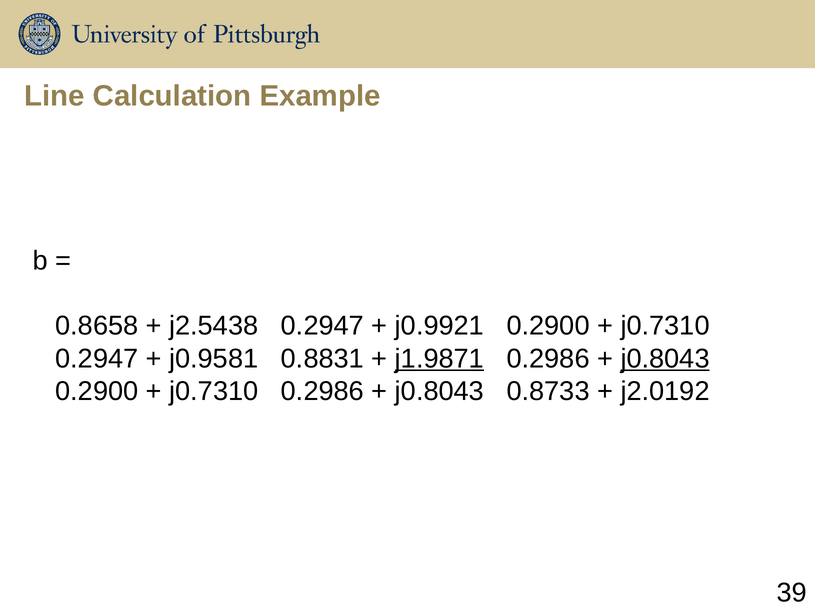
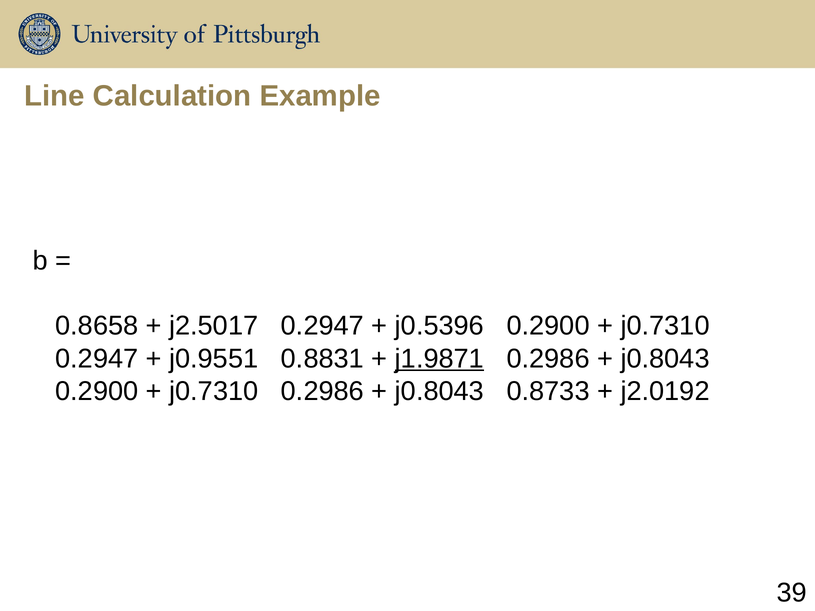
j2.5438: j2.5438 -> j2.5017 (214, 326)
j0.9921: j0.9921 -> j0.5396 (439, 326)
j0.9581: j0.9581 -> j0.9551 (214, 359)
j0.8043 underline: present -> none (665, 359)
